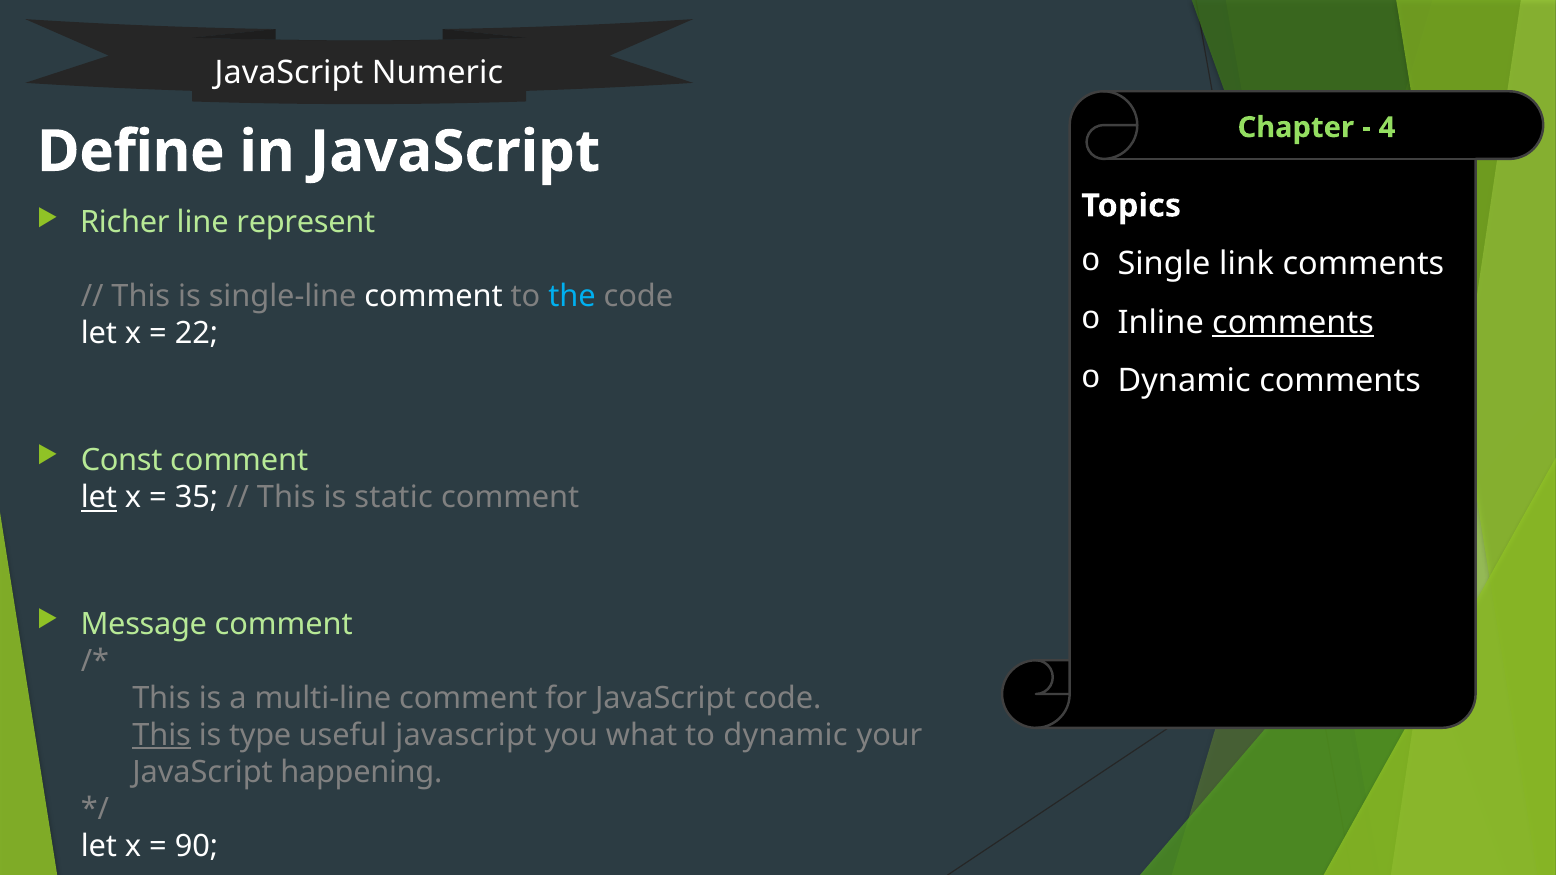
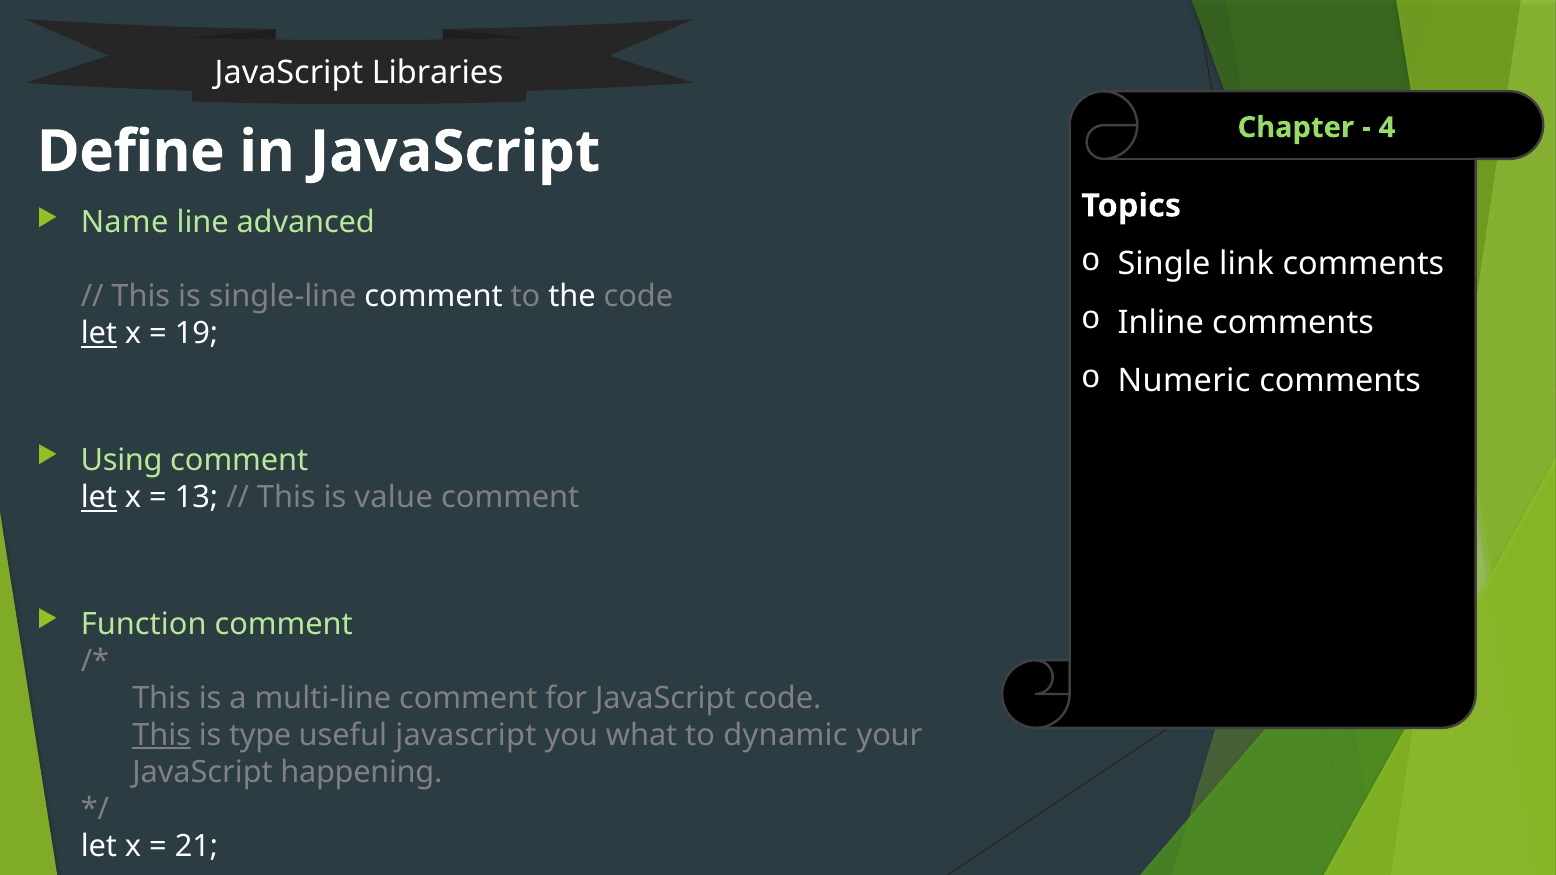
Numeric: Numeric -> Libraries (438, 73)
Richer: Richer -> Name (125, 223)
represent: represent -> advanced (306, 223)
the colour: light blue -> white (572, 297)
comments underline: present -> none (1293, 323)
let underline: none -> present (99, 334)
22: 22 -> 19 (196, 334)
Dynamic: Dynamic -> Numeric (1184, 381)
Const: Const -> Using (122, 461)
35: 35 -> 13 (196, 497)
static: static -> value (394, 497)
Message: Message -> Function (144, 625)
90: 90 -> 21 (196, 846)
